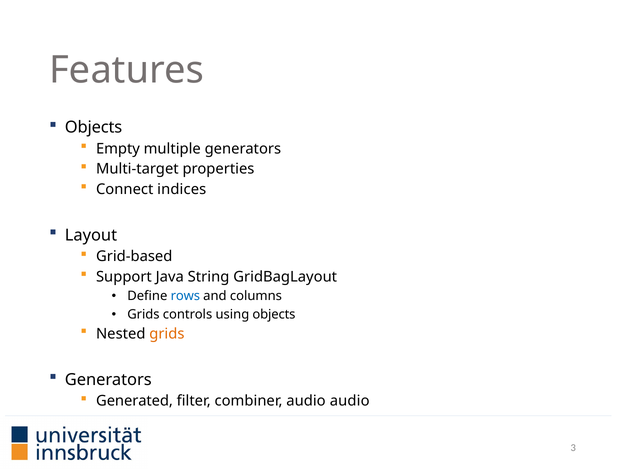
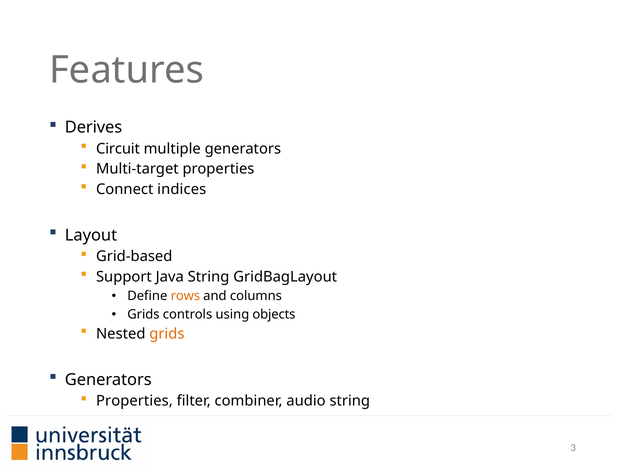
Objects: Objects -> Derives (93, 127)
Empty: Empty -> Circuit (118, 149)
rows colour: blue -> orange (185, 296)
Generated: Generated -> Properties (134, 401)
audio audio: audio -> string (350, 401)
